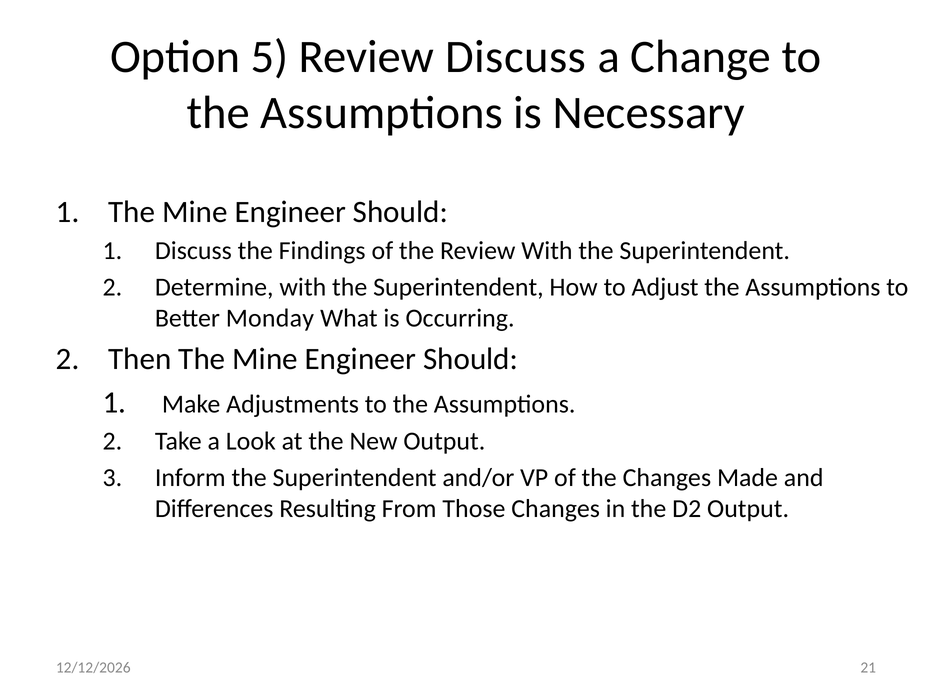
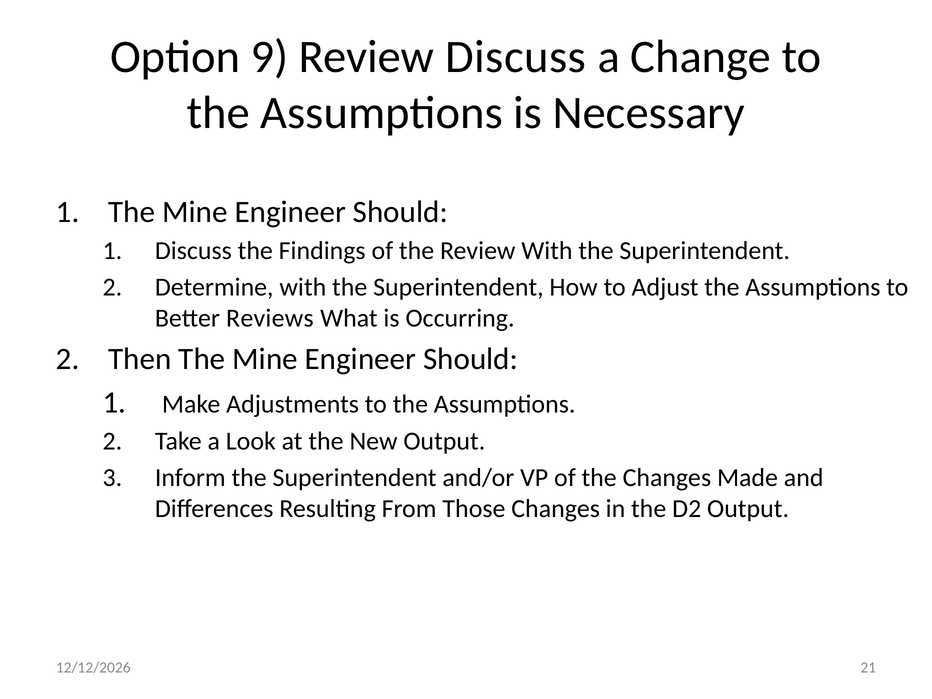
5: 5 -> 9 (269, 57)
Monday: Monday -> Reviews (270, 318)
